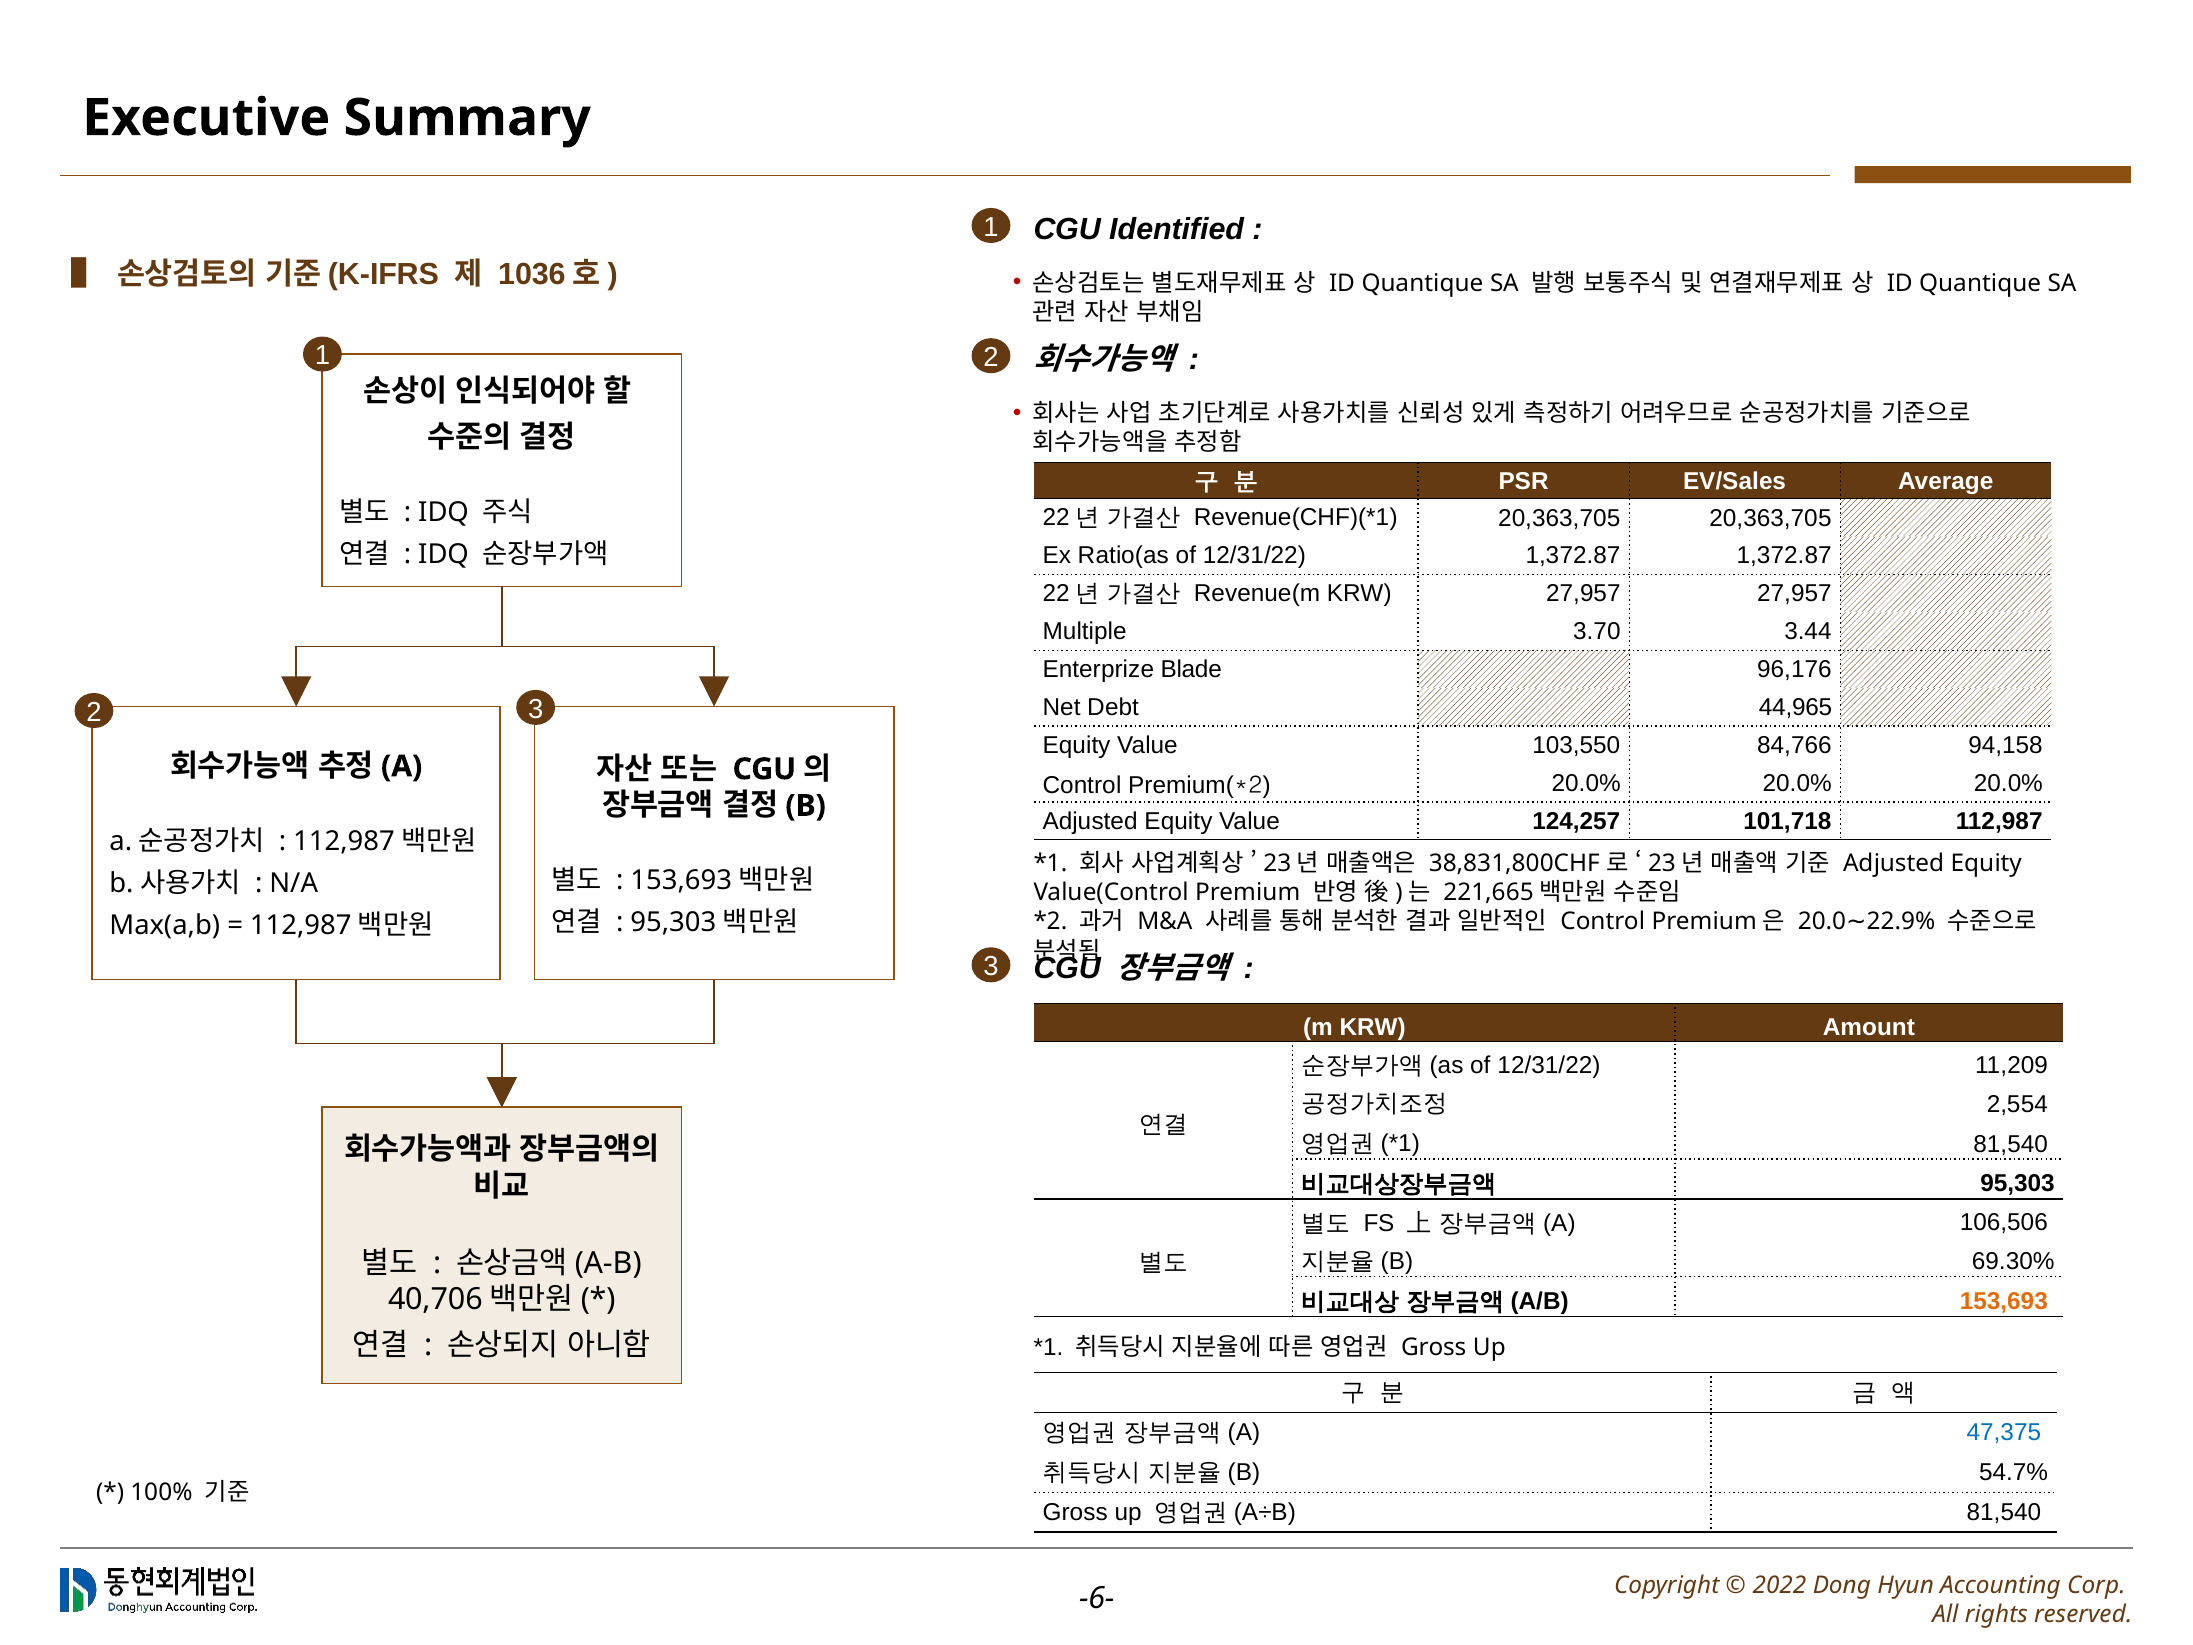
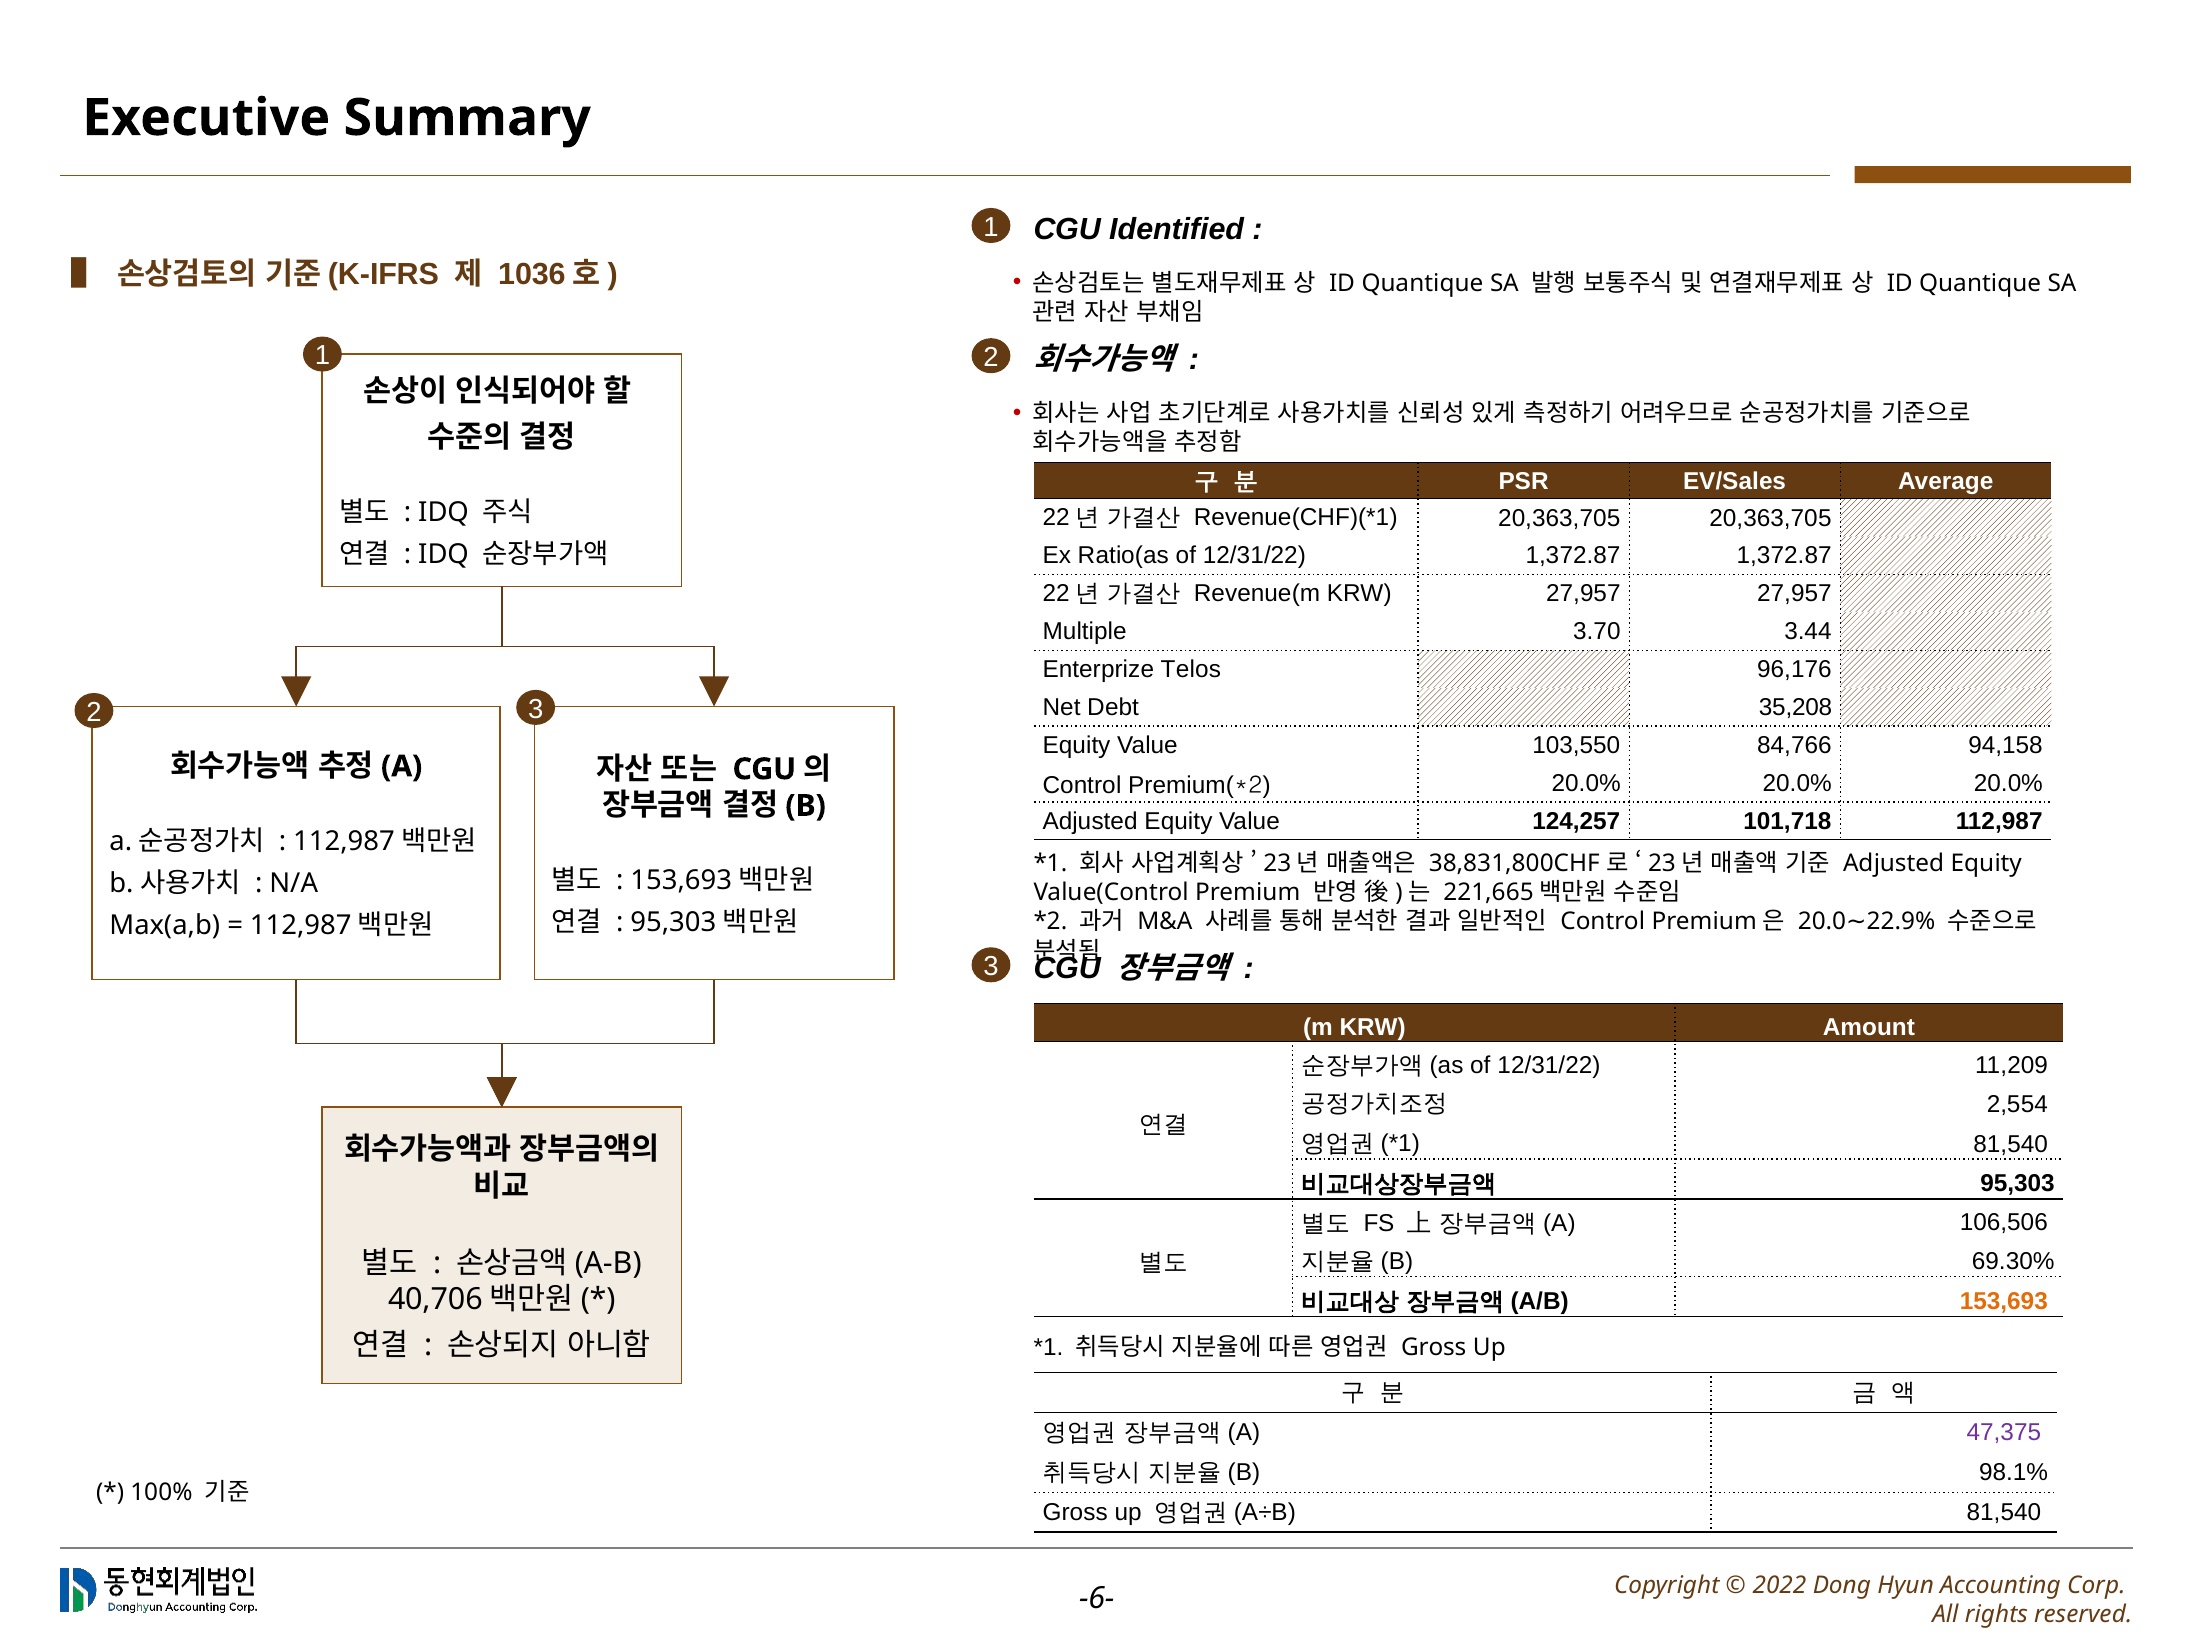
Blade: Blade -> Telos (1191, 670)
44,965: 44,965 -> 35,208 (1796, 707)
47,375 colour: blue -> purple (2004, 1433)
54.7%: 54.7% -> 98.1% (2014, 1473)
